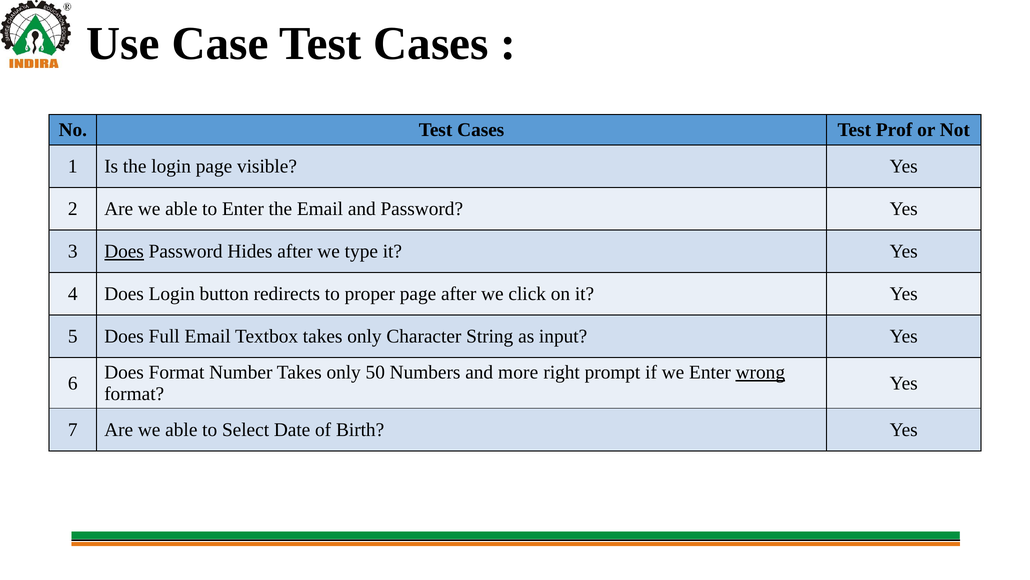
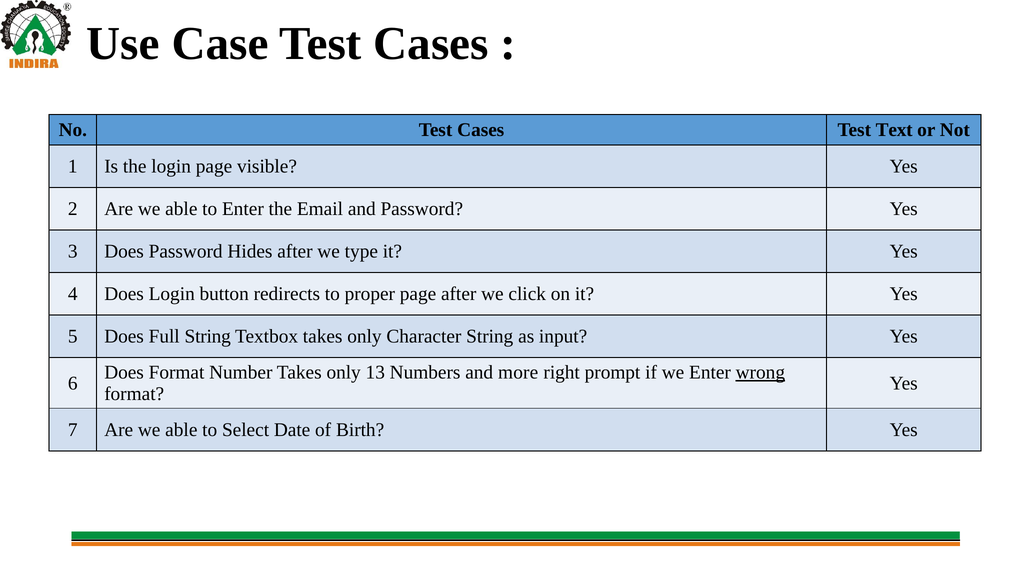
Prof: Prof -> Text (894, 130)
Does underline: present -> none (124, 251)
Full Email: Email -> String (208, 336)
50: 50 -> 13 (375, 372)
